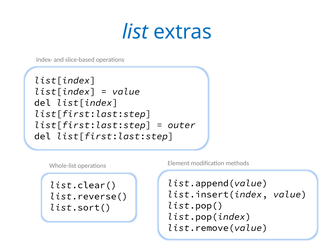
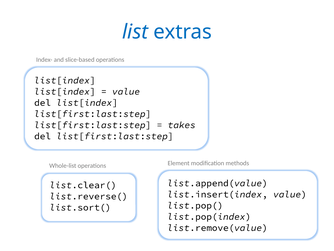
outer: outer -> takes (182, 125)
